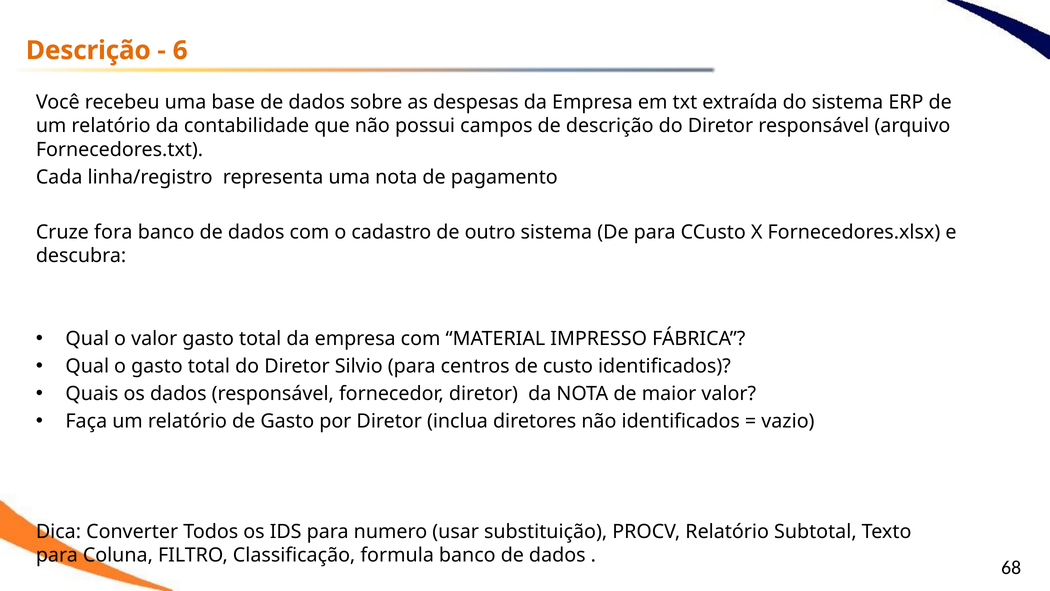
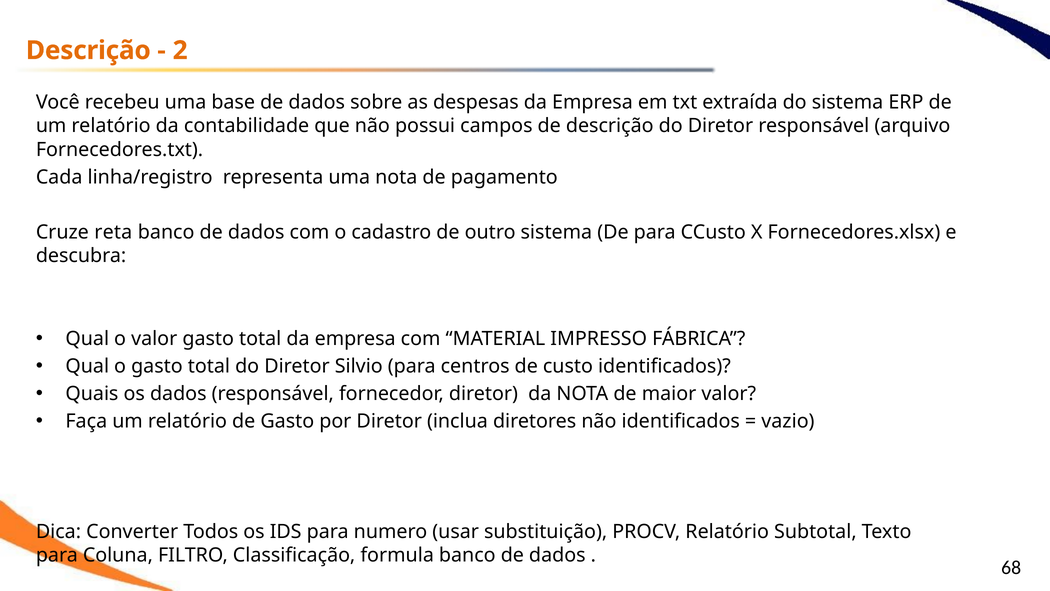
6: 6 -> 2 (180, 50)
fora: fora -> reta (113, 232)
